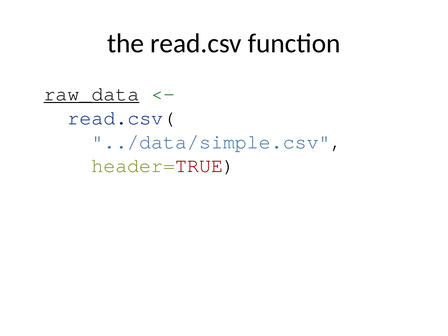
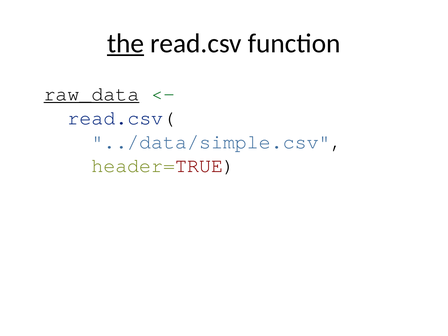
the underline: none -> present (126, 43)
